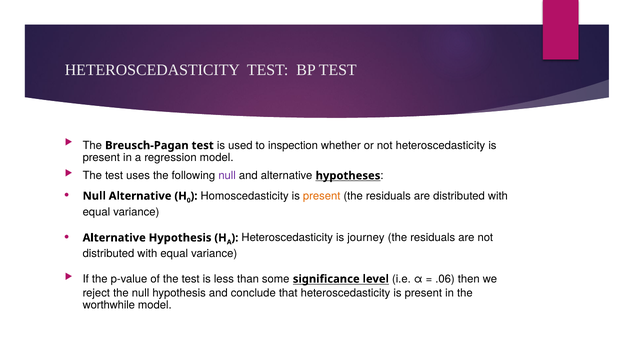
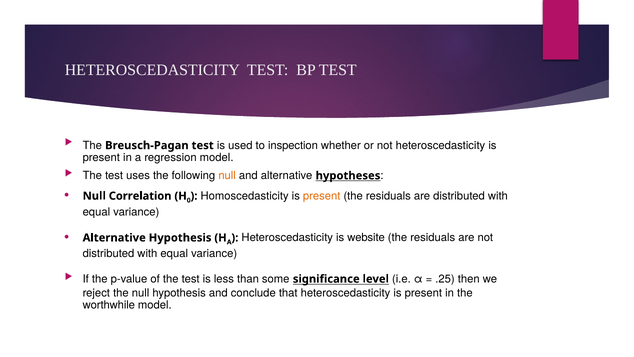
null colour: purple -> orange (227, 175)
Null Alternative: Alternative -> Correlation (140, 196)
journey: journey -> website (366, 238)
.06: .06 -> .25 (445, 279)
